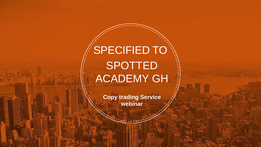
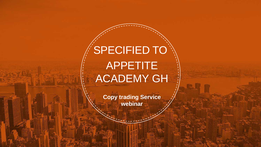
SPOTTED: SPOTTED -> APPETITE (132, 66)
